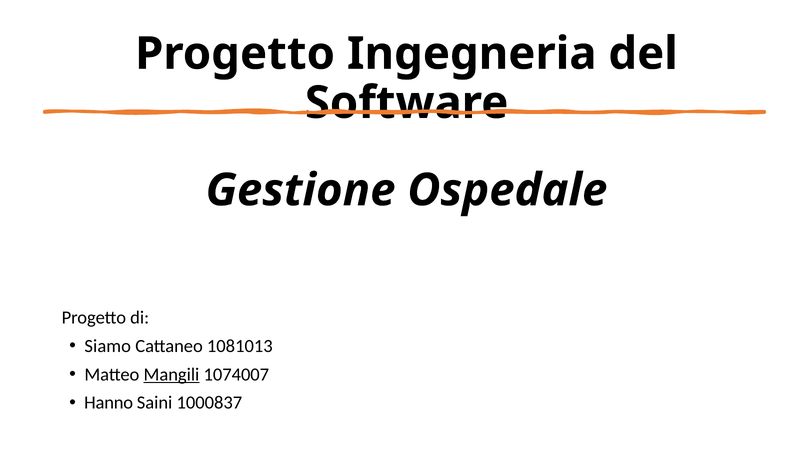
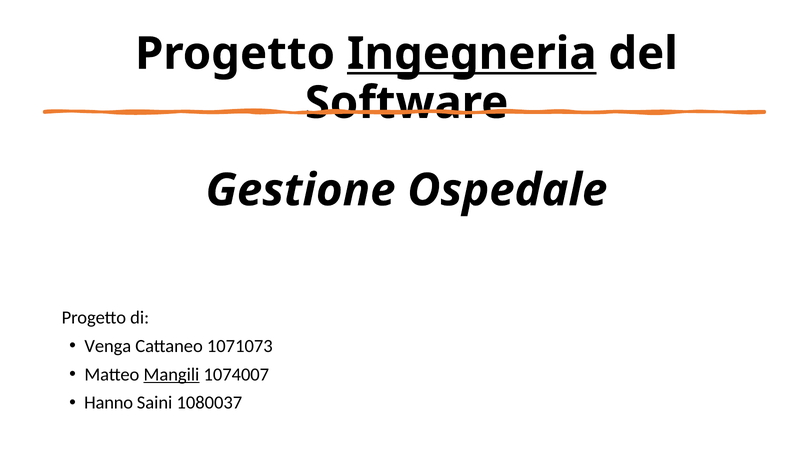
Ingegneria underline: none -> present (472, 54)
Siamo: Siamo -> Venga (108, 346)
1081013: 1081013 -> 1071073 (240, 346)
1000837: 1000837 -> 1080037 (209, 403)
